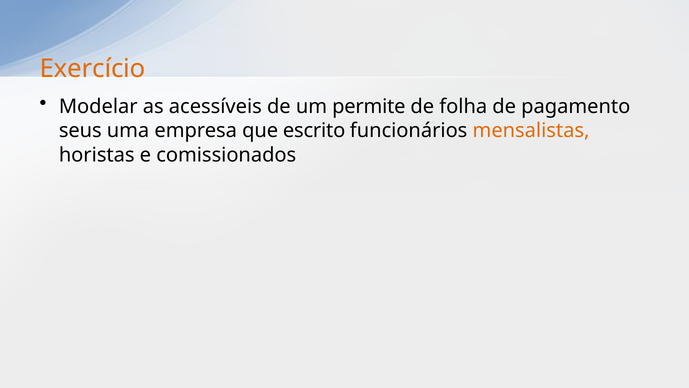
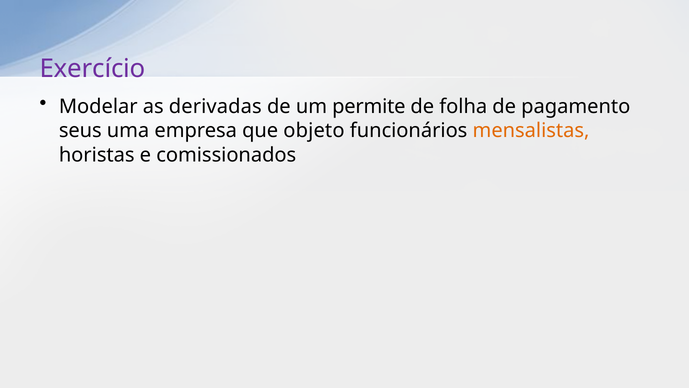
Exercício colour: orange -> purple (93, 69)
acessíveis: acessíveis -> derivadas (215, 106)
escrito: escrito -> objeto (314, 131)
